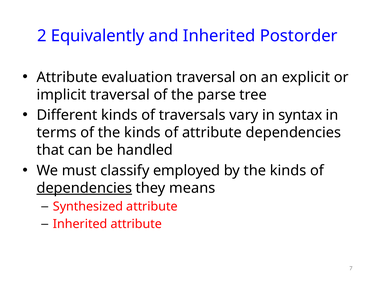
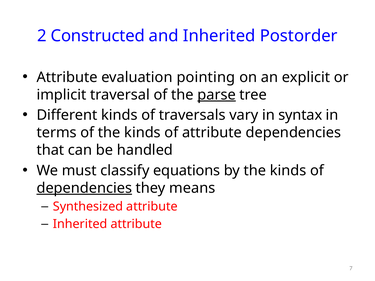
Equivalently: Equivalently -> Constructed (98, 36)
evaluation traversal: traversal -> pointing (206, 77)
parse underline: none -> present (217, 95)
employed: employed -> equations (187, 171)
